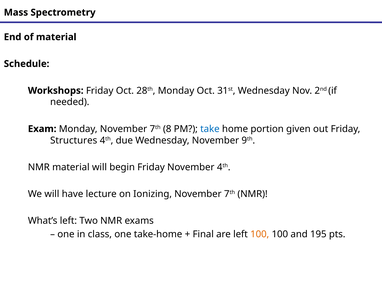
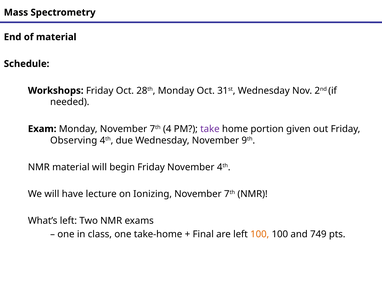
8: 8 -> 4 (167, 129)
take colour: blue -> purple (210, 129)
Structures: Structures -> Observing (74, 140)
195: 195 -> 749 (318, 234)
